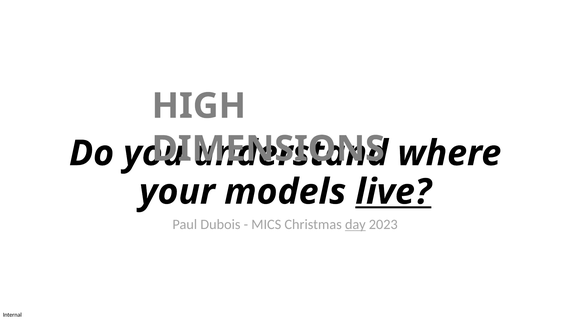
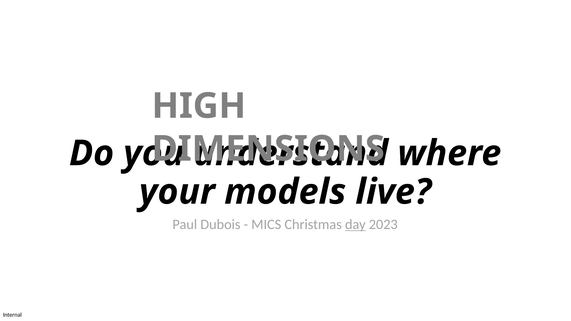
live underline: present -> none (393, 192)
